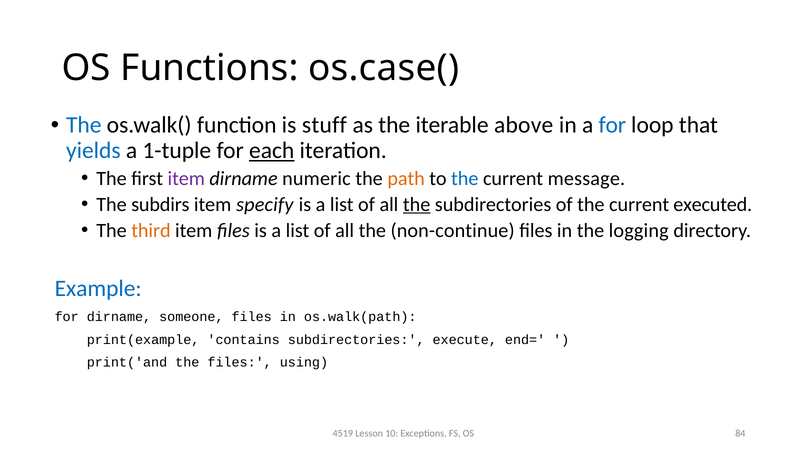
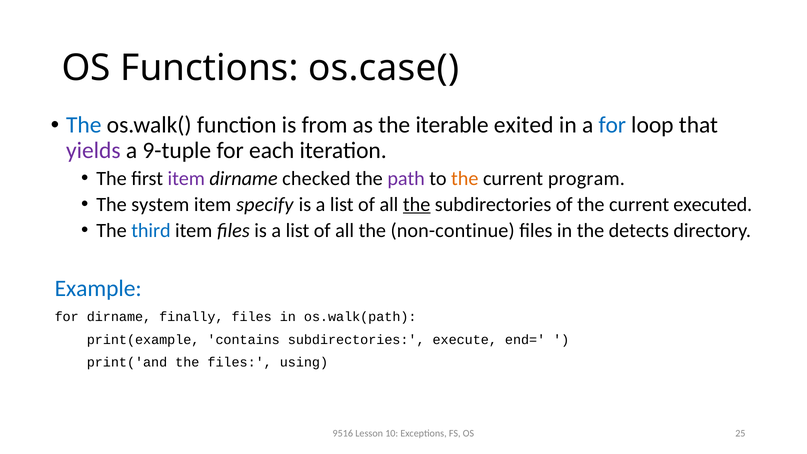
stuff: stuff -> from (325, 125)
above: above -> exited (524, 125)
yields colour: blue -> purple (93, 151)
1-tuple: 1-tuple -> 9-tuple (177, 151)
each underline: present -> none (272, 151)
numeric: numeric -> checked (316, 178)
path colour: orange -> purple (406, 178)
the colour: blue -> orange (465, 178)
message: message -> program (586, 178)
subdirs: subdirs -> system (160, 204)
third colour: orange -> blue (151, 230)
logging: logging -> detects (639, 230)
someone: someone -> finally (191, 317)
4519: 4519 -> 9516 (343, 433)
84: 84 -> 25 (740, 433)
